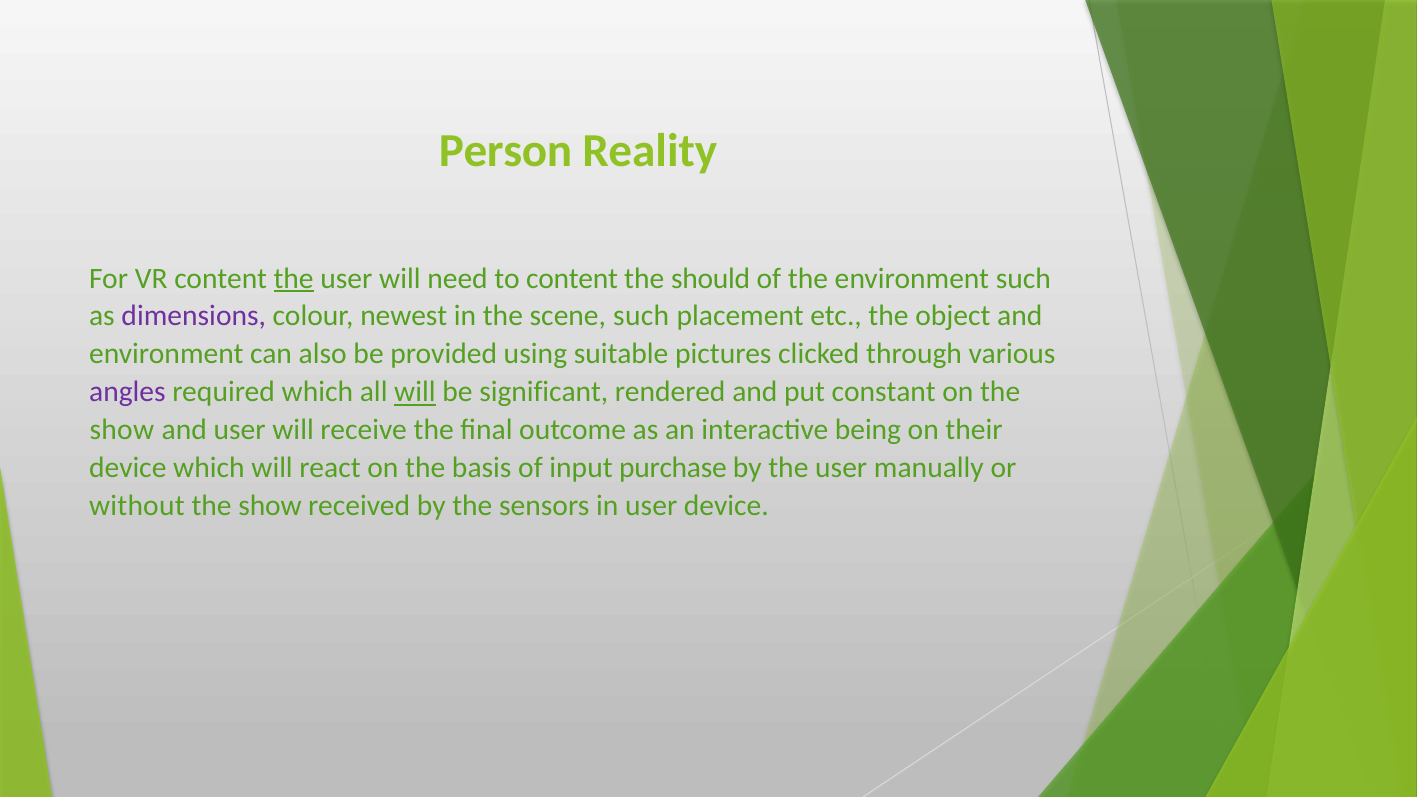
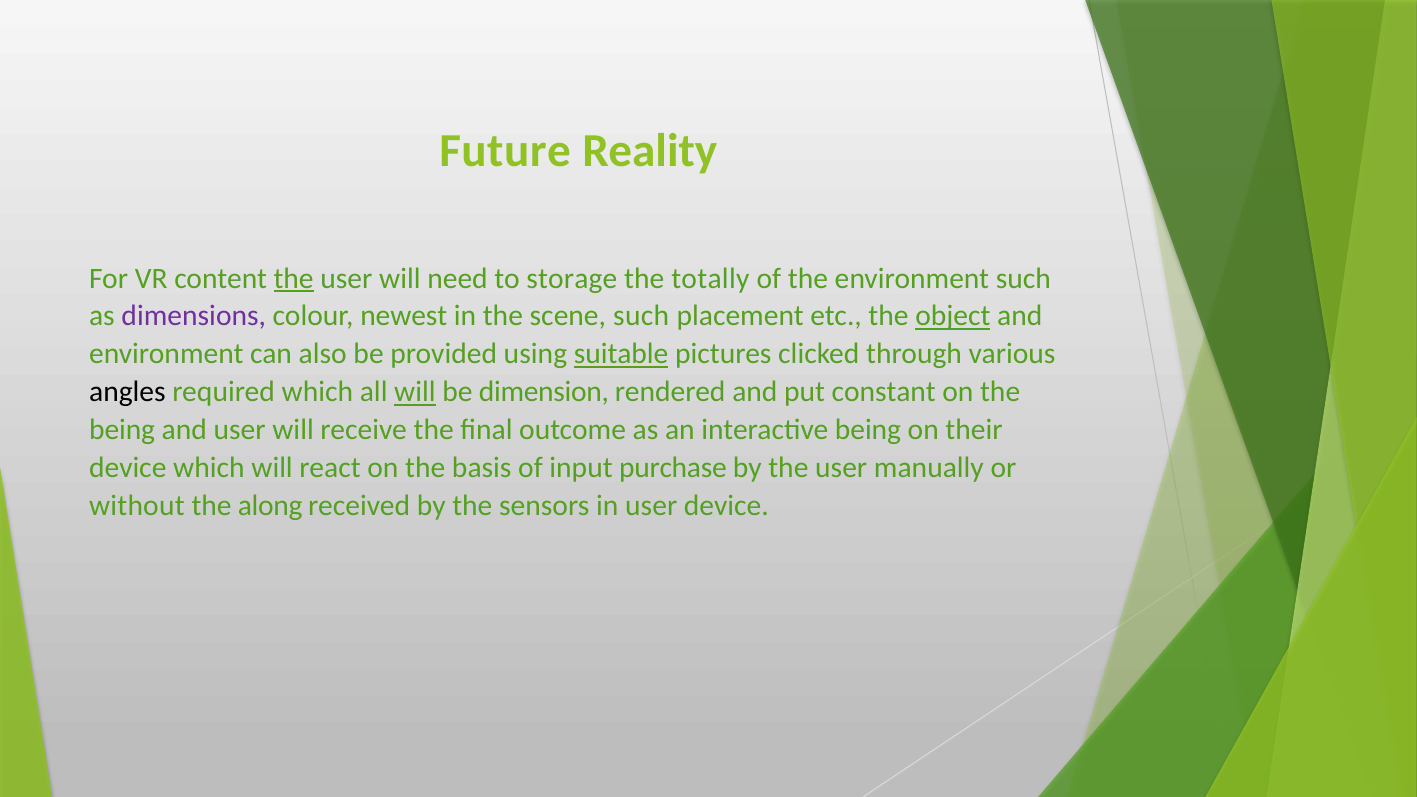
Person: Person -> Future (505, 151)
to content: content -> storage (572, 278)
should: should -> totally (710, 278)
object underline: none -> present (953, 316)
suitable underline: none -> present (621, 354)
angles colour: purple -> black (127, 392)
significant: significant -> dimension (544, 392)
show: show -> being (122, 430)
show: show -> along (270, 506)
